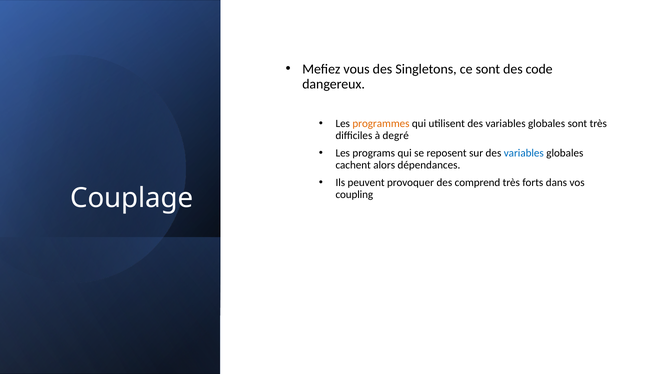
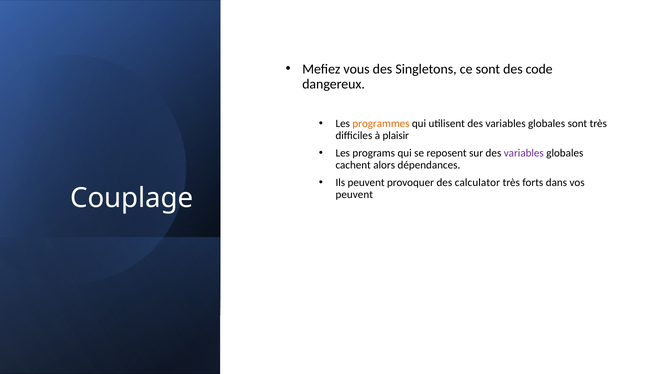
degré: degré -> plaisir (396, 135)
variables colour: blue -> purple (524, 153)
comprend: comprend -> calculator (477, 182)
coupling: coupling -> peuvent (354, 194)
